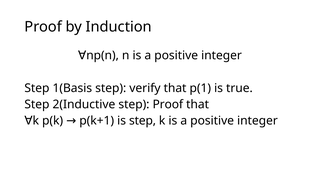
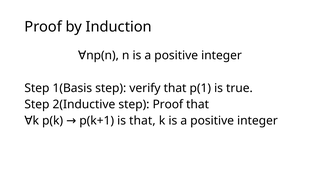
is step: step -> that (142, 121)
